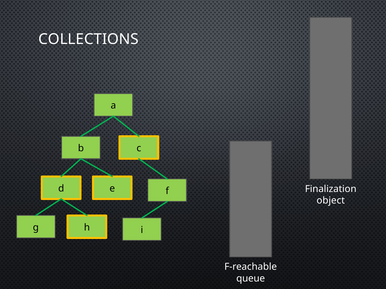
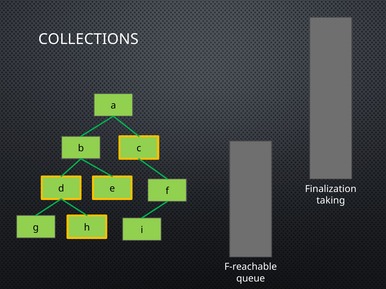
object: object -> taking (331, 201)
